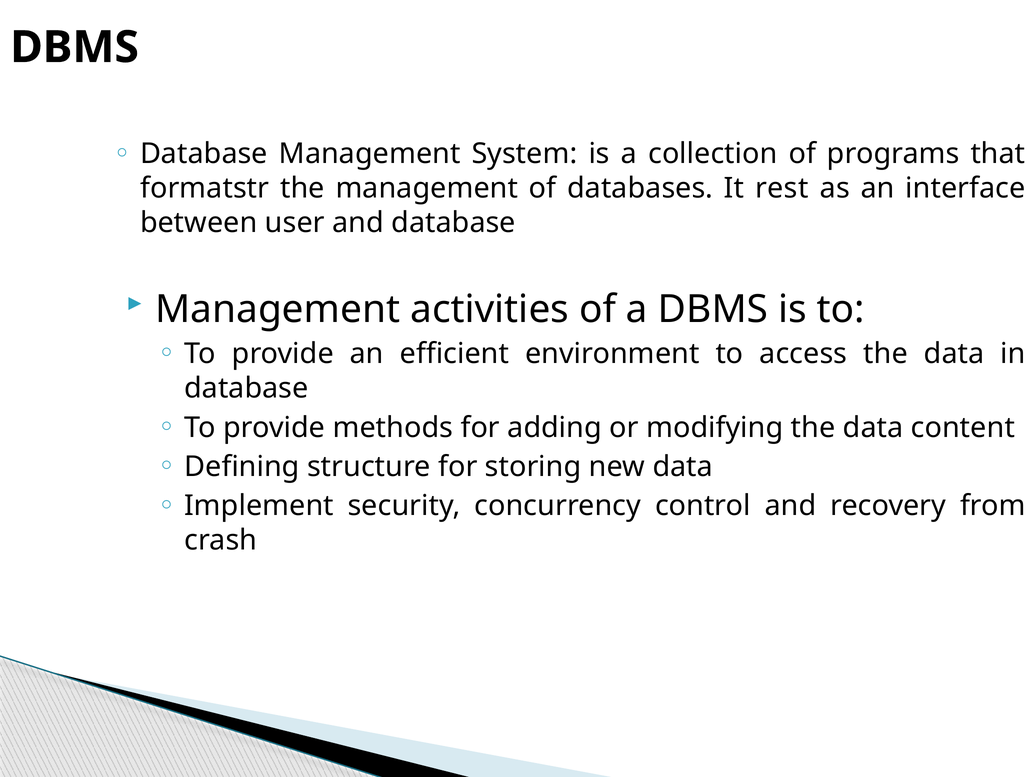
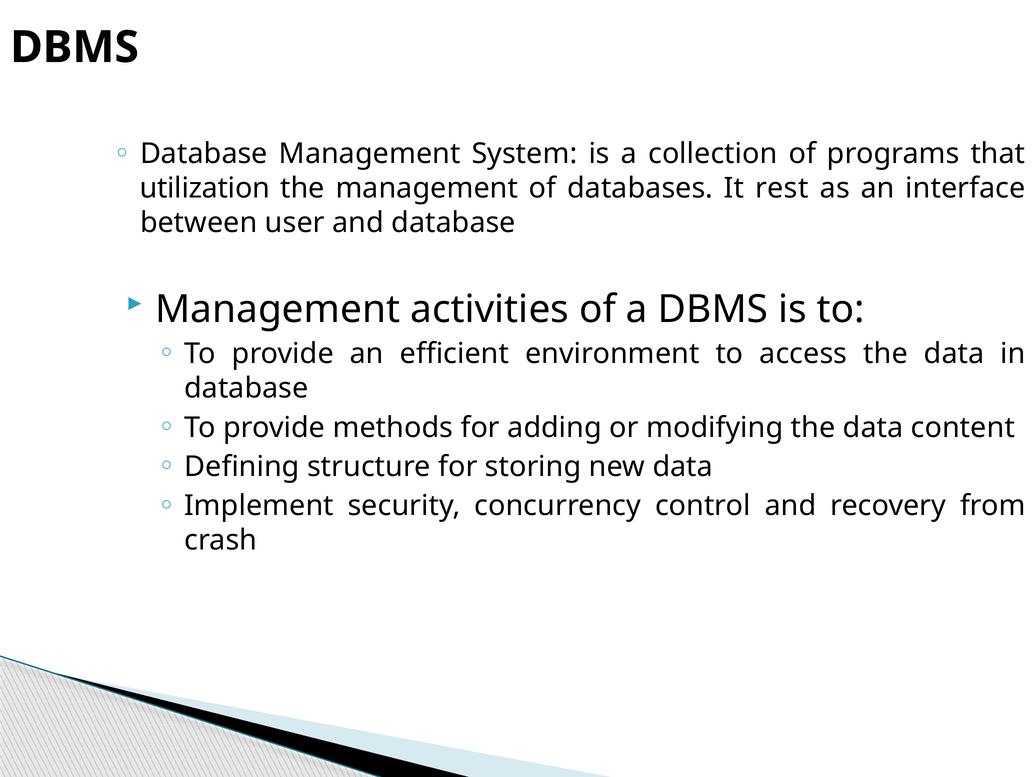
formatstr: formatstr -> utilization (205, 188)
